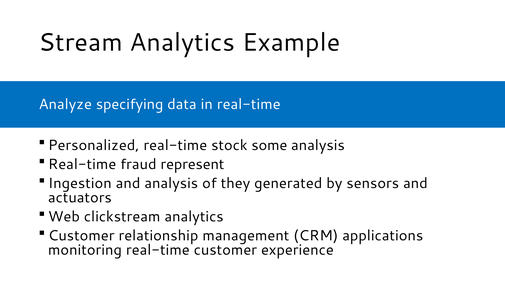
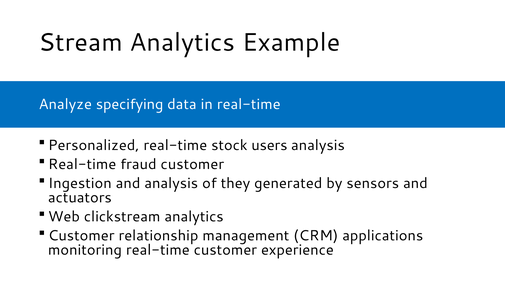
some: some -> users (269, 145)
fraud represent: represent -> customer (192, 164)
